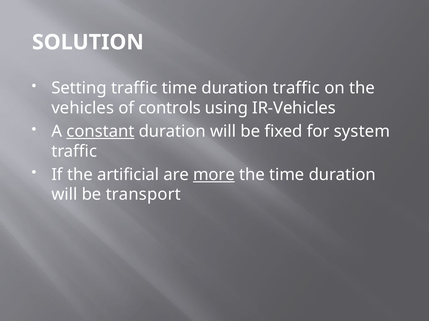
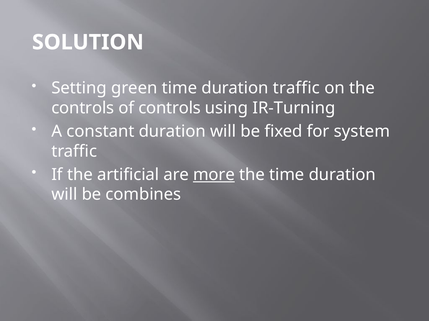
Setting traffic: traffic -> green (134, 88)
vehicles: vehicles -> controls (83, 108)
IR-Vehicles: IR-Vehicles -> IR-Turning (294, 108)
constant underline: present -> none (100, 132)
transport: transport -> combines (143, 195)
